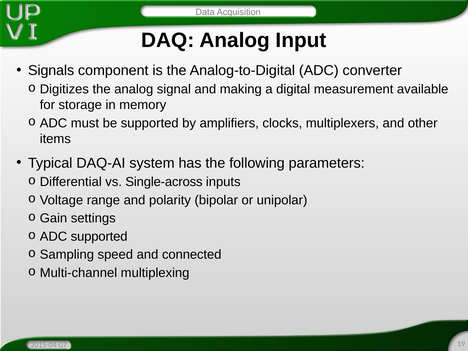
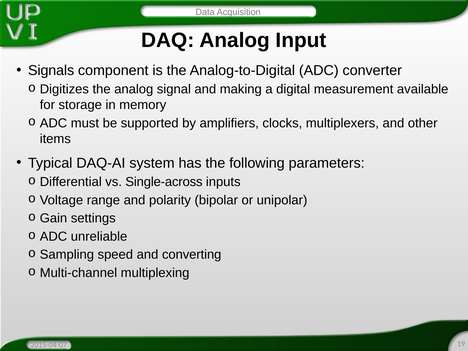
ADC supported: supported -> unreliable (99, 236)
connected: connected -> converting (192, 255)
